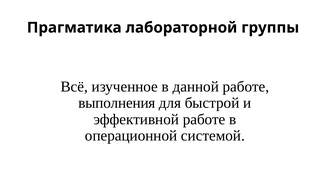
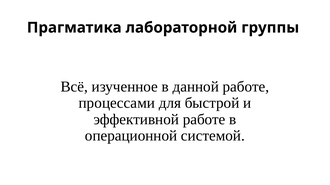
выполнения: выполнения -> процессами (117, 103)
